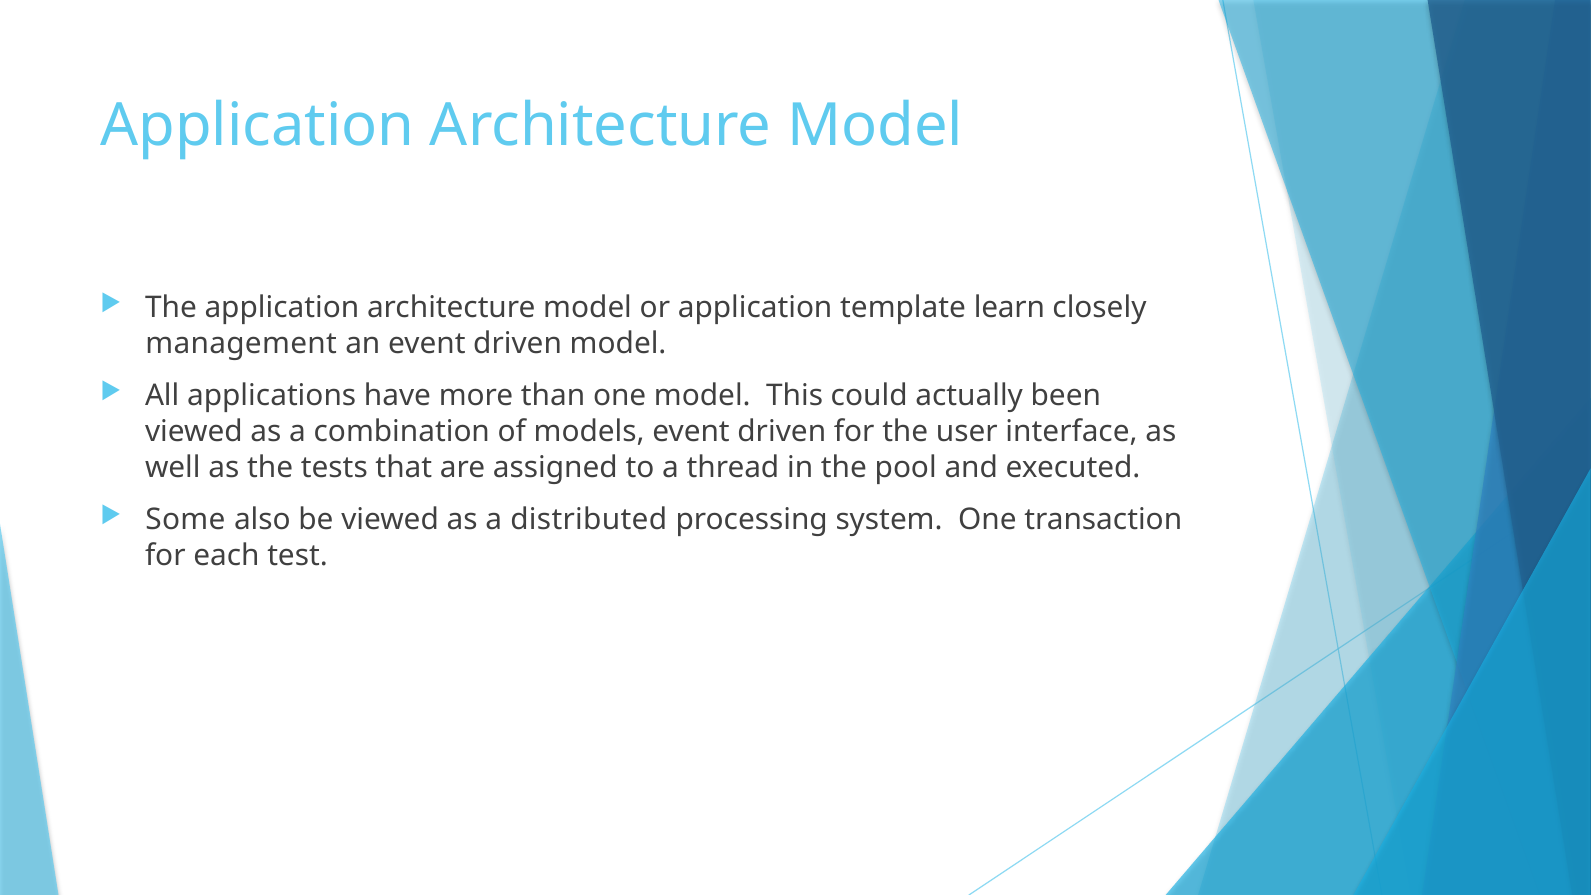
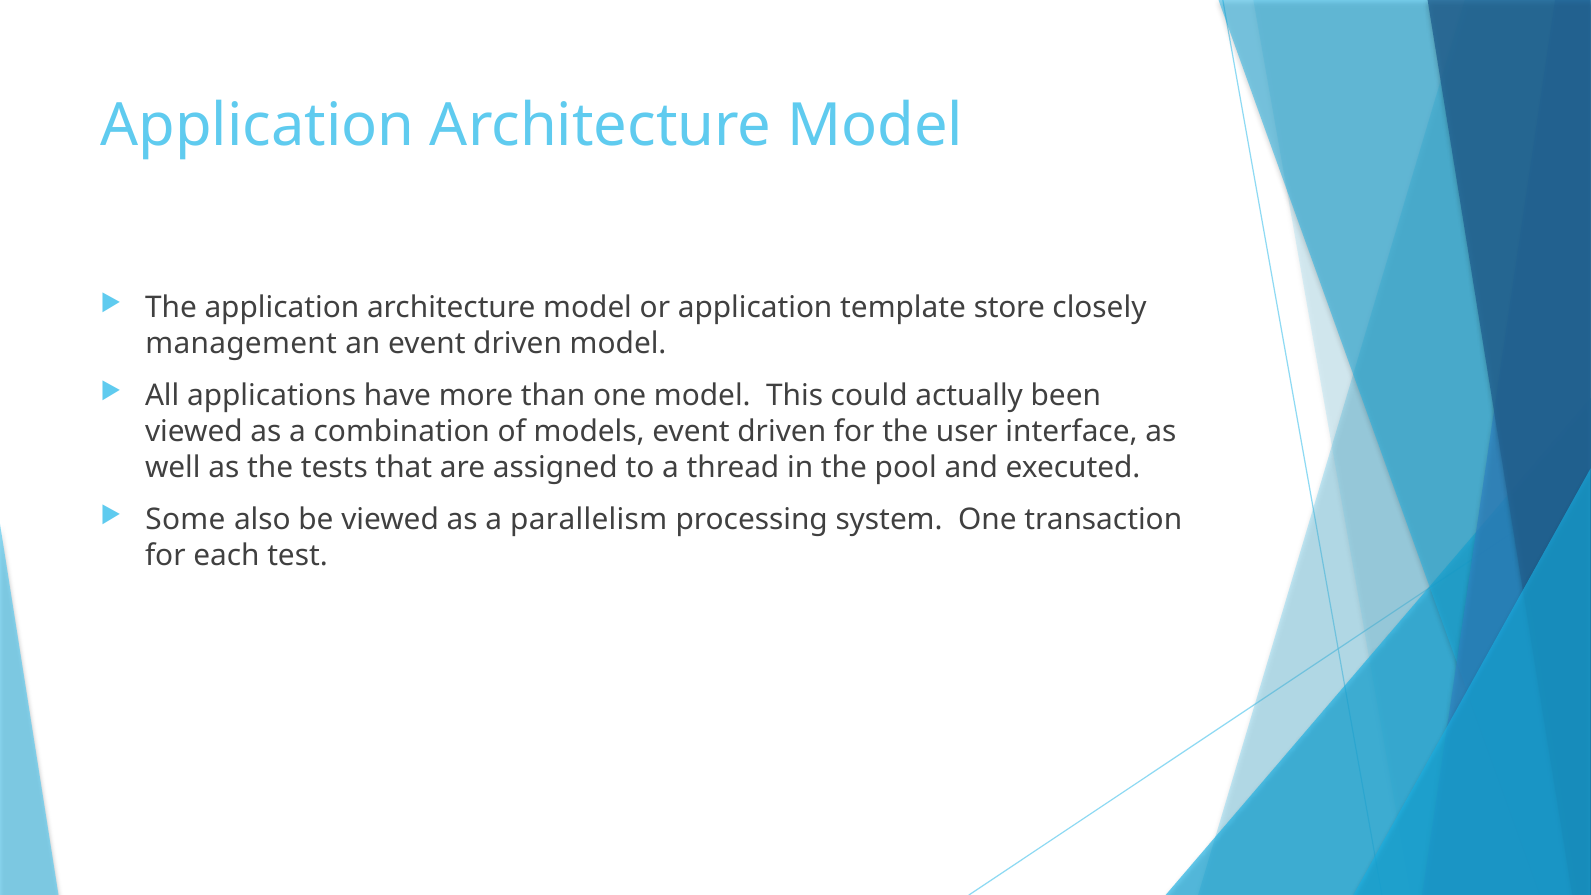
learn: learn -> store (1009, 308)
distributed: distributed -> parallelism (589, 520)
